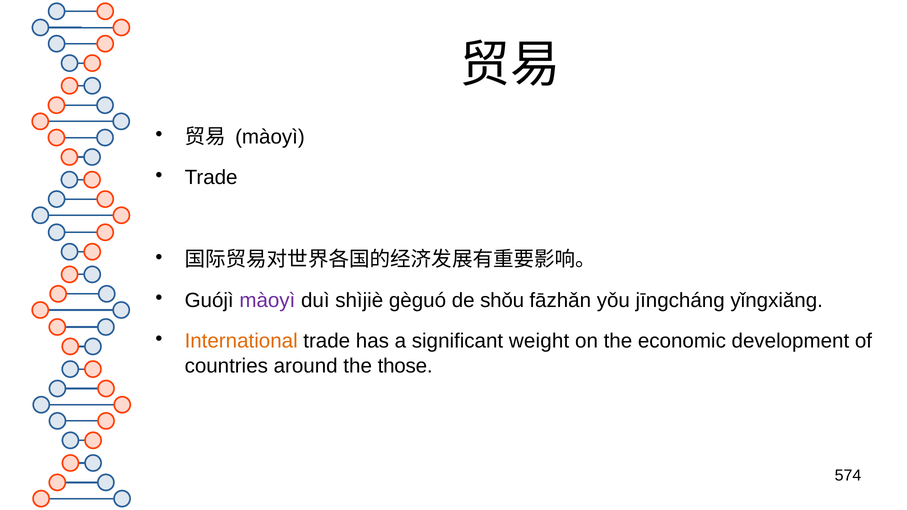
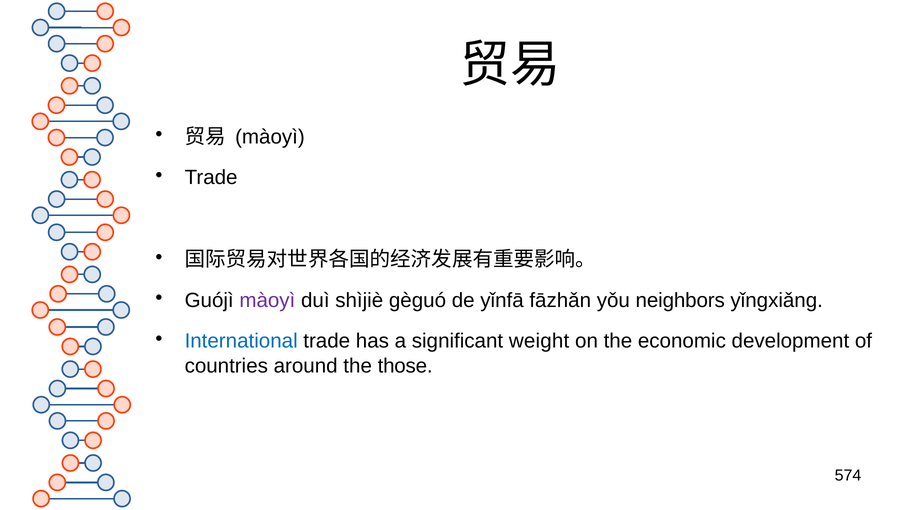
shǒu: shǒu -> yǐnfā (502, 300)
jīngcháng: jīngcháng -> neighbors (680, 300)
International colour: orange -> blue (241, 341)
